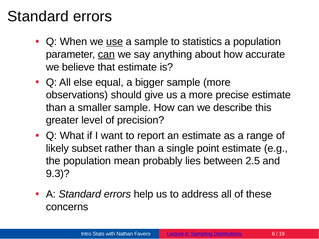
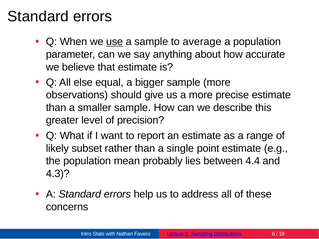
statistics: statistics -> average (202, 42)
can underline: present -> none (106, 55)
2.5: 2.5 -> 4.4 (253, 161)
9.3: 9.3 -> 4.3 (58, 174)
